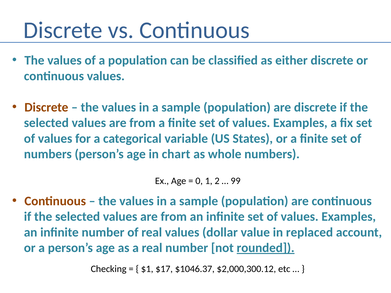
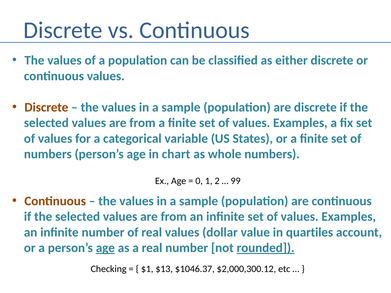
replaced: replaced -> quartiles (310, 232)
age underline: none -> present (105, 248)
$17: $17 -> $13 (164, 269)
